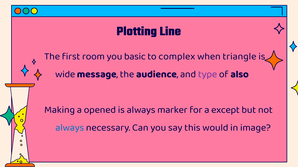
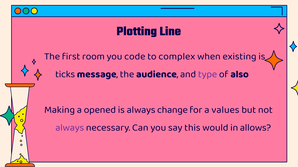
basic: basic -> code (135, 56)
triangle: triangle -> existing (239, 56)
wide: wide -> ticks (65, 74)
marker: marker -> change (172, 110)
except: except -> values (225, 110)
always colour: blue -> purple (70, 128)
image: image -> allows (255, 128)
